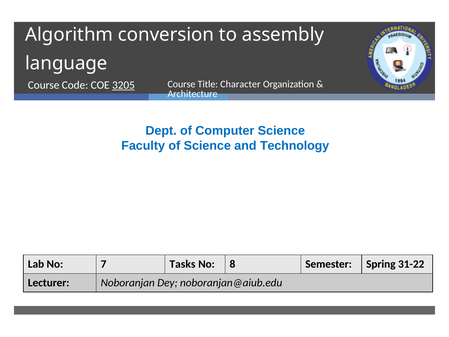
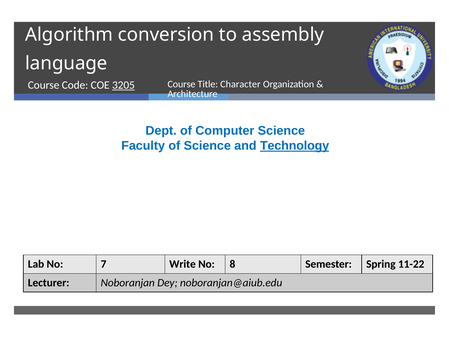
Technology underline: none -> present (295, 146)
Tasks: Tasks -> Write (183, 264)
31-22: 31-22 -> 11-22 (411, 264)
